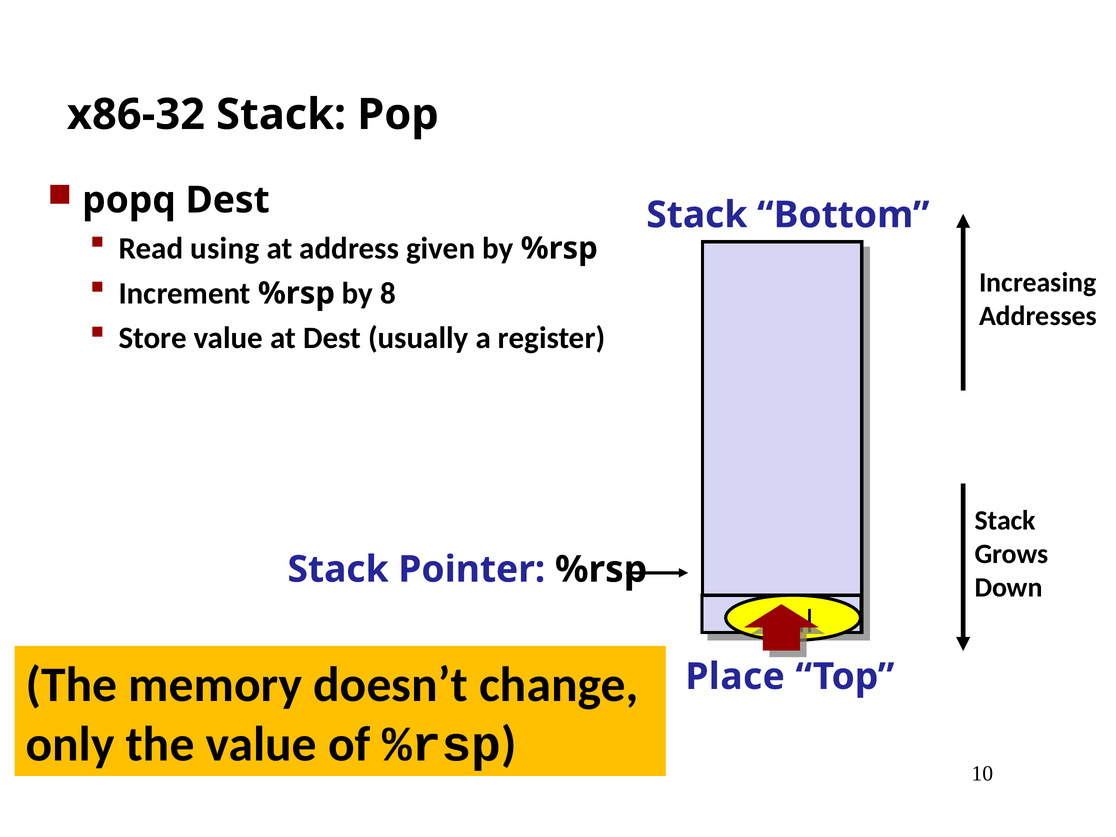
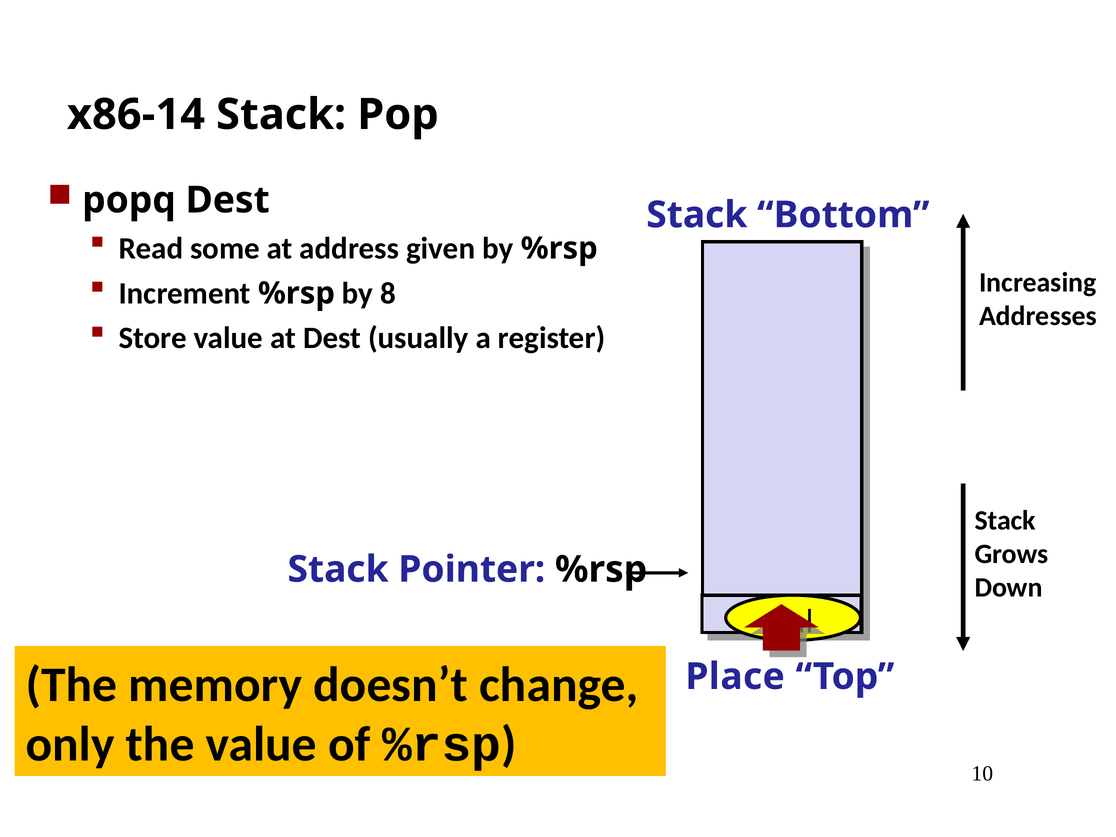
x86-32: x86-32 -> x86-14 (136, 115)
using: using -> some (225, 248)
